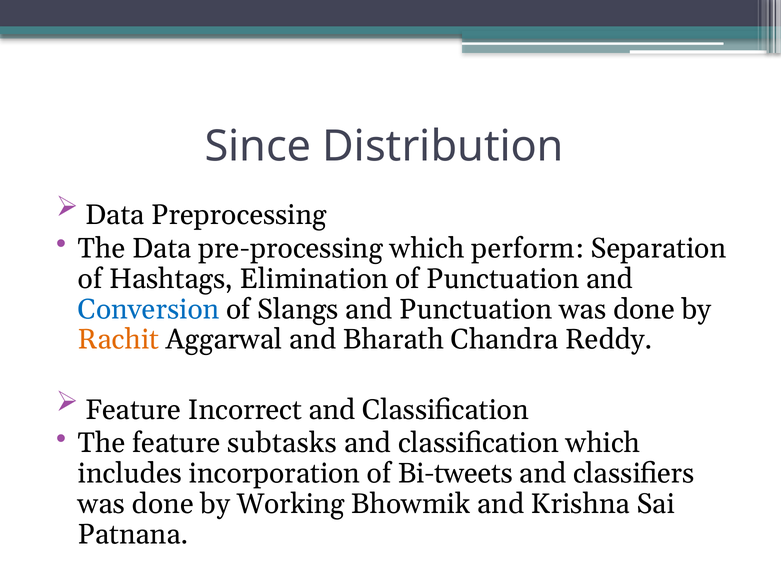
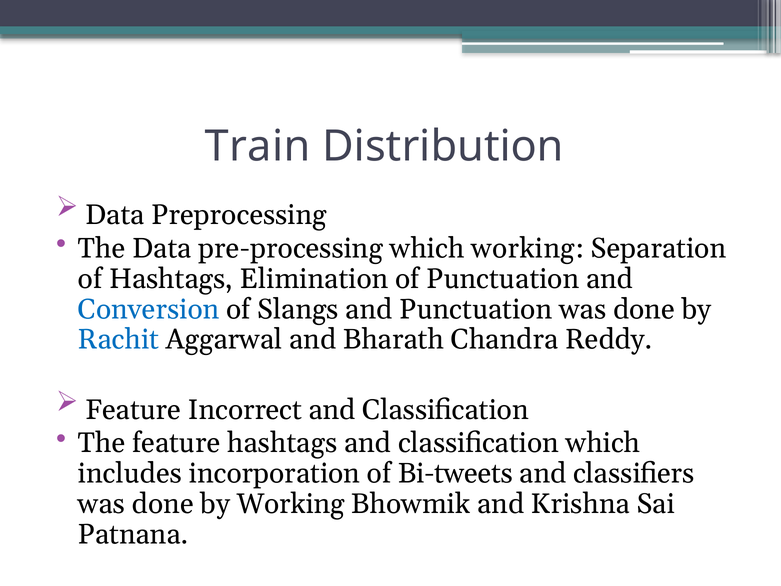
Since: Since -> Train (258, 146)
which perform: perform -> working (528, 248)
Rachit colour: orange -> blue (119, 340)
feature subtasks: subtasks -> hashtags (282, 443)
